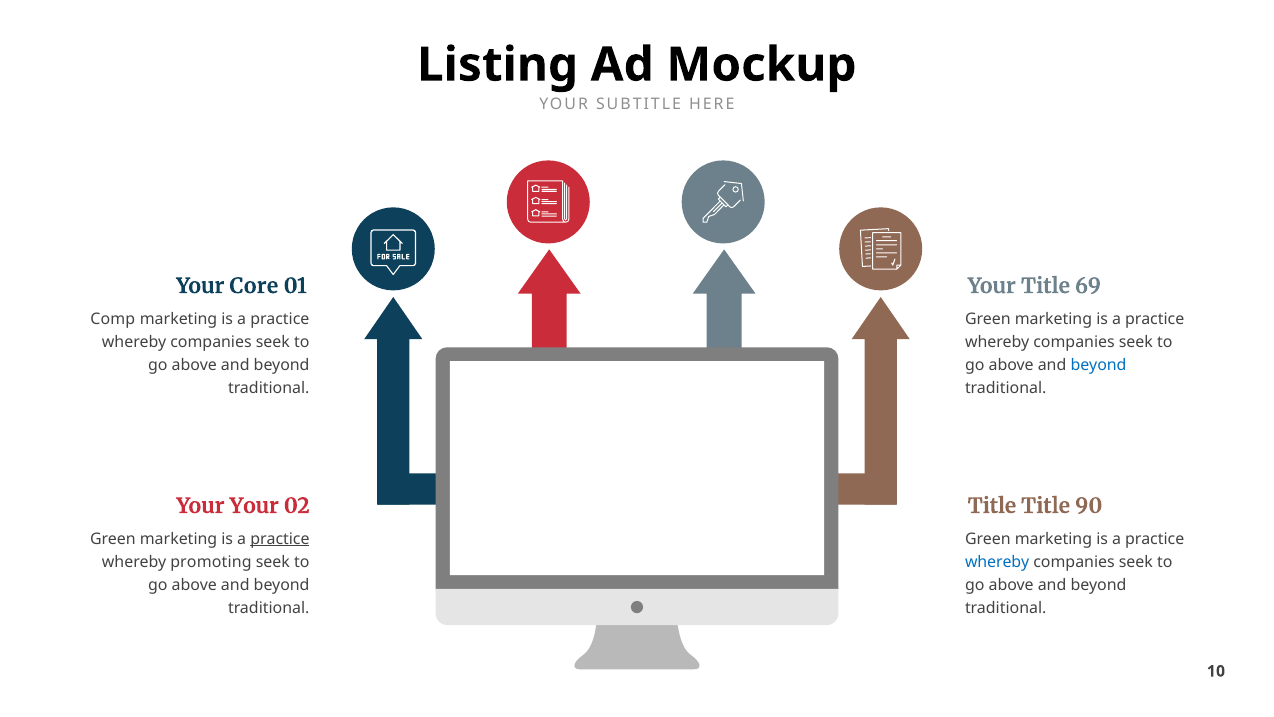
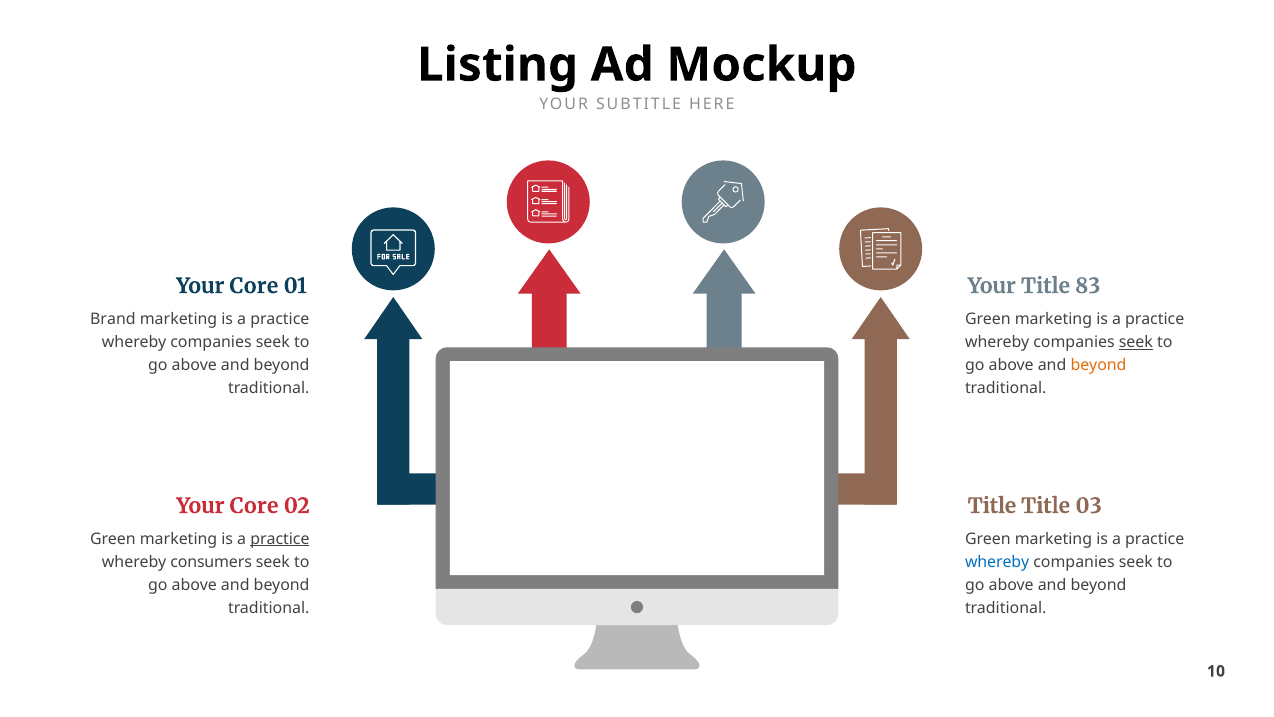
69: 69 -> 83 (1088, 286)
Comp: Comp -> Brand (113, 319)
seek underline: none -> present (1136, 342)
beyond colour: blue -> orange (1099, 365)
Your: Your -> Core (254, 506)
90: 90 -> 03 (1089, 506)
promoting: promoting -> consumers (211, 562)
